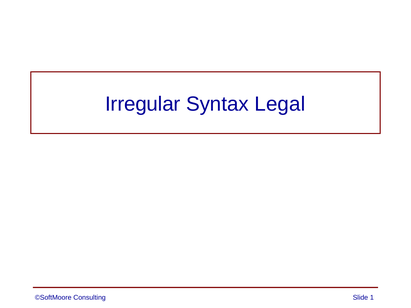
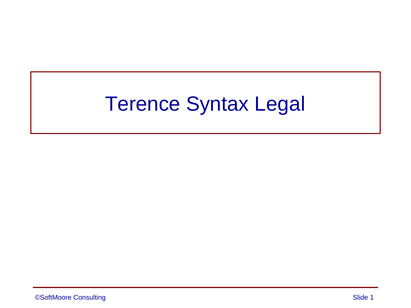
Irregular: Irregular -> Terence (143, 104)
